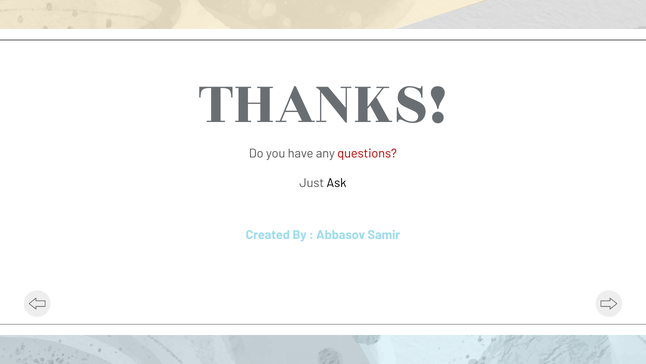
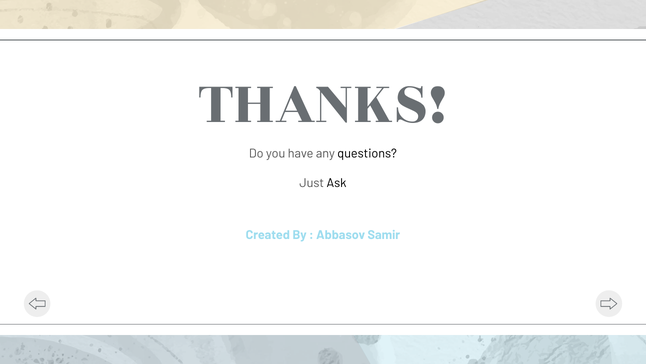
questions colour: red -> black (367, 153)
